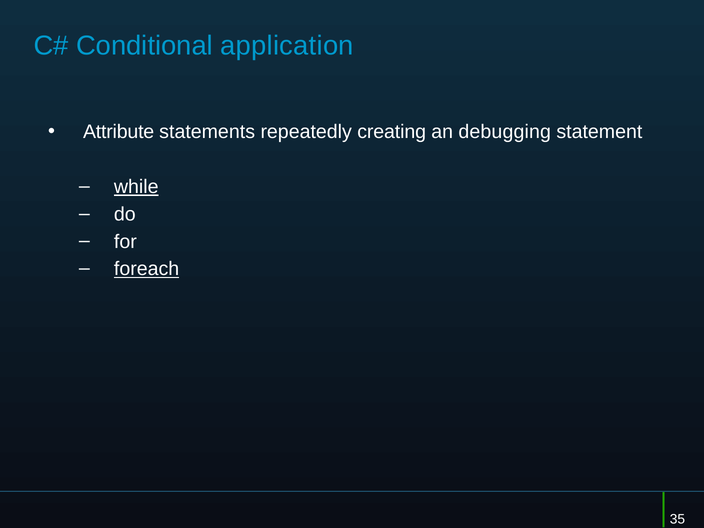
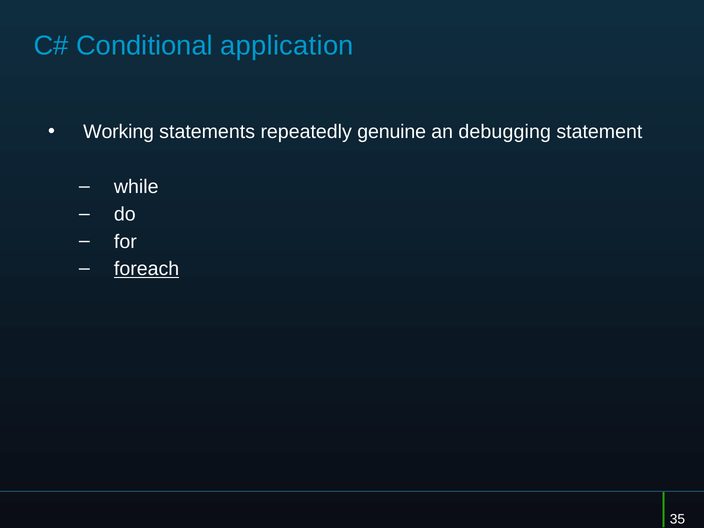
Attribute: Attribute -> Working (119, 132)
creating: creating -> genuine (392, 132)
while underline: present -> none (136, 187)
